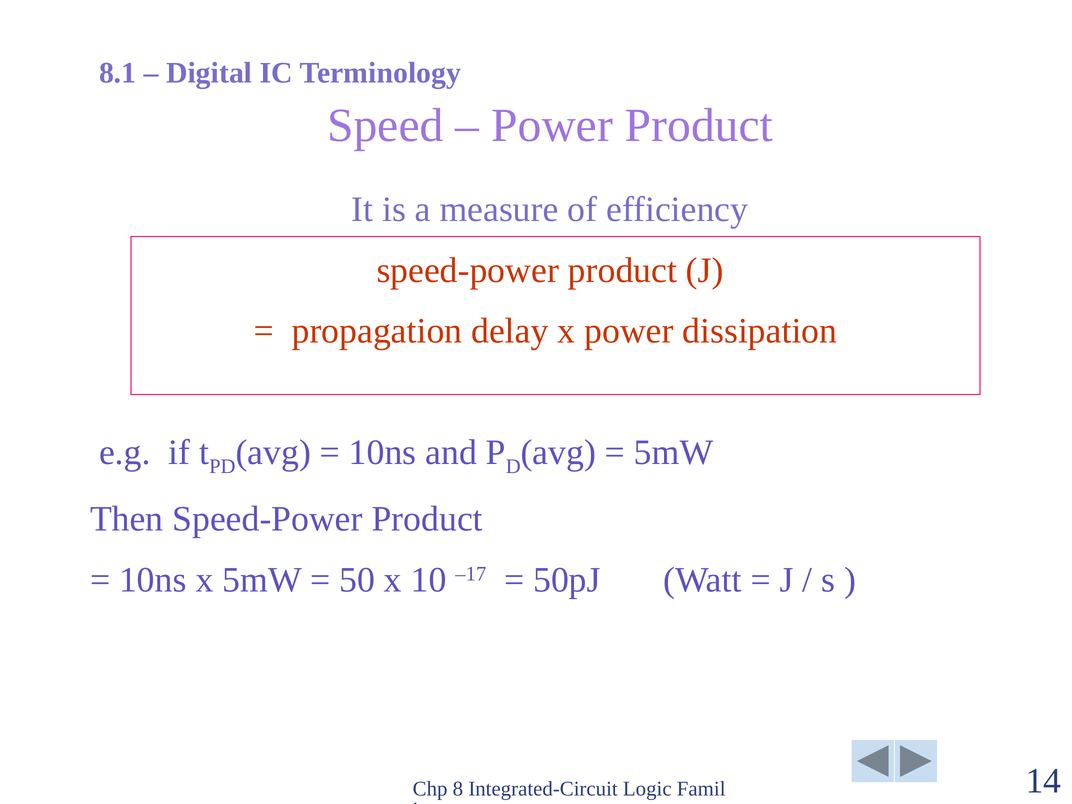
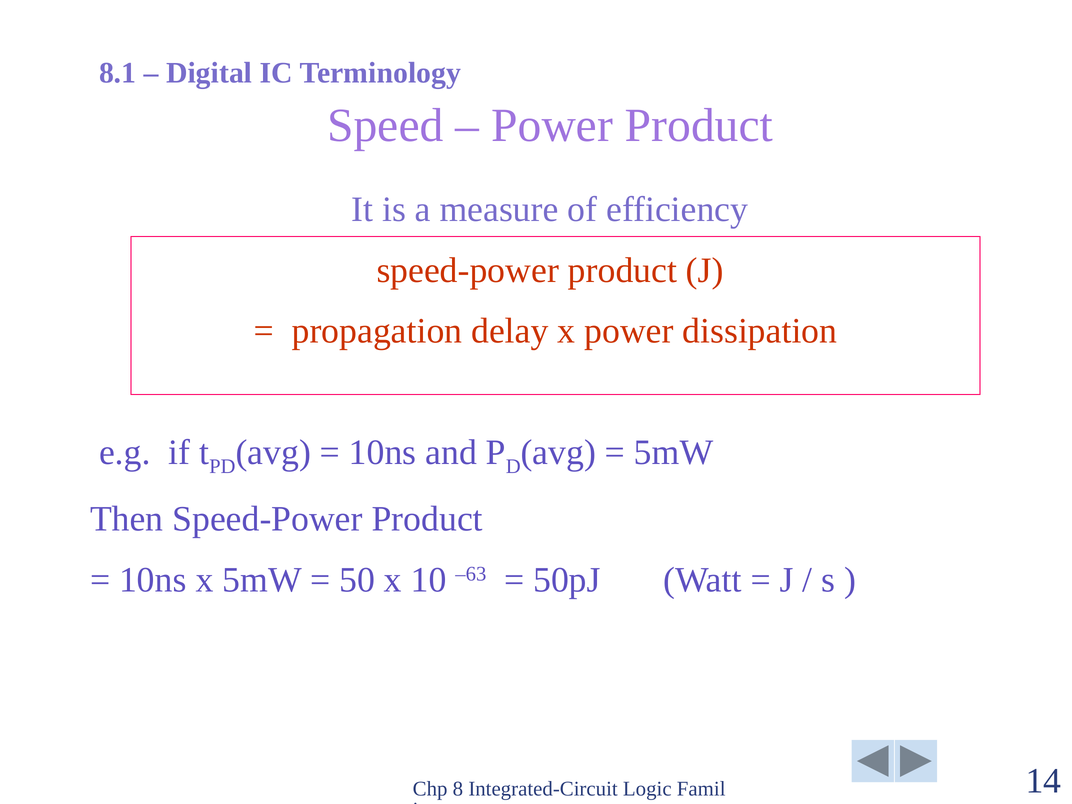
–17: –17 -> –63 (471, 574)
